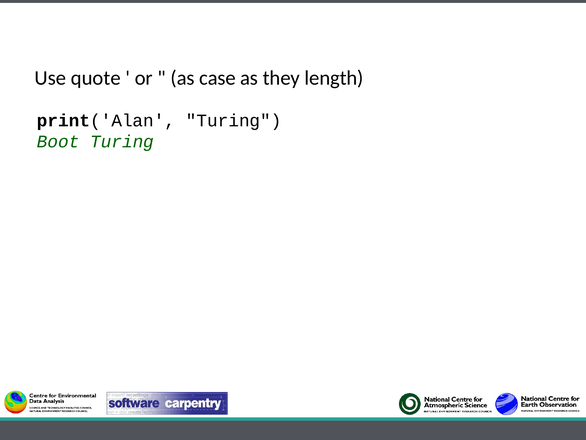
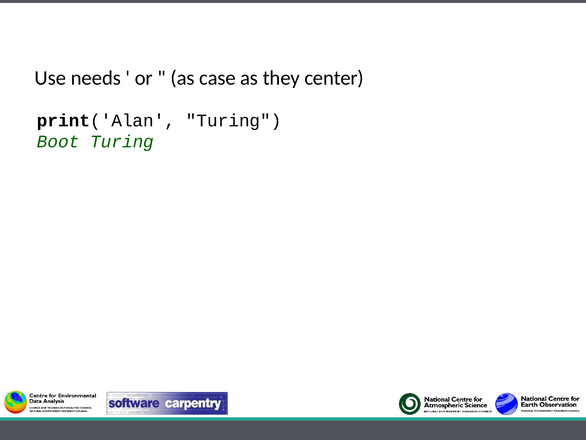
quote: quote -> needs (96, 78)
length: length -> center (334, 78)
